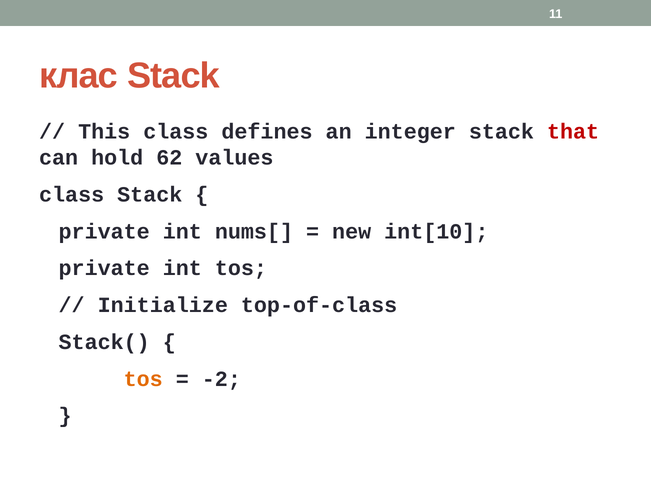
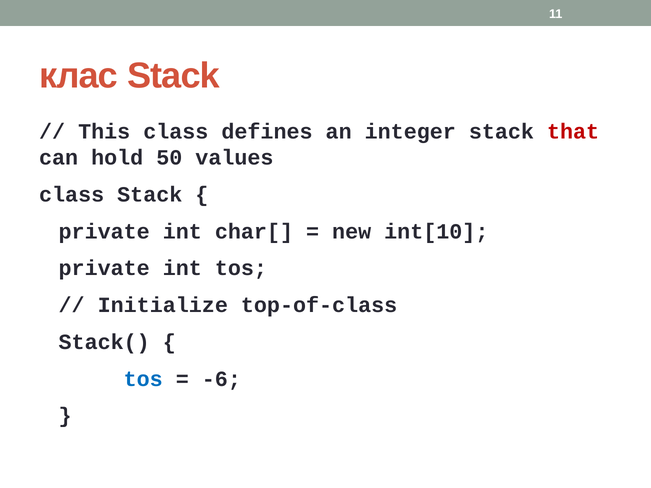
62: 62 -> 50 (169, 158)
nums[: nums[ -> char[ (254, 232)
tos colour: orange -> blue (143, 379)
-2: -2 -> -6 (221, 379)
